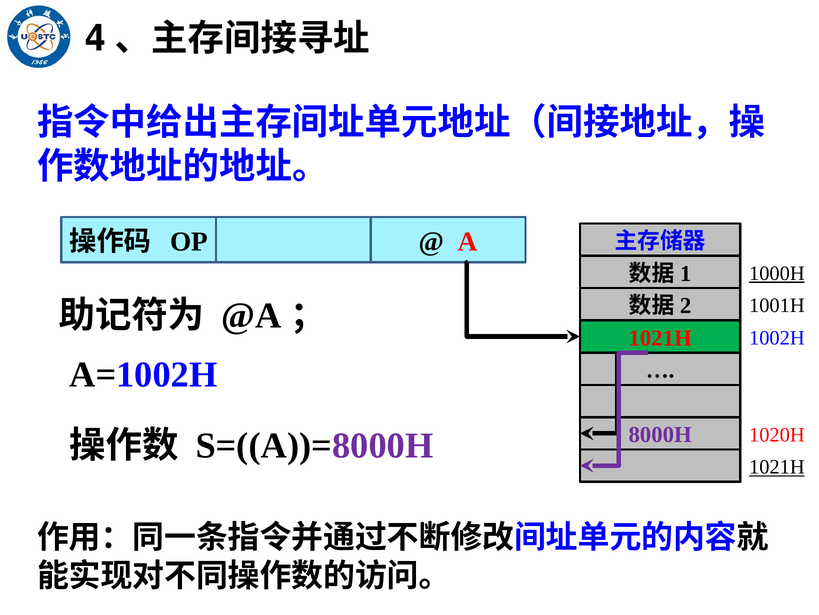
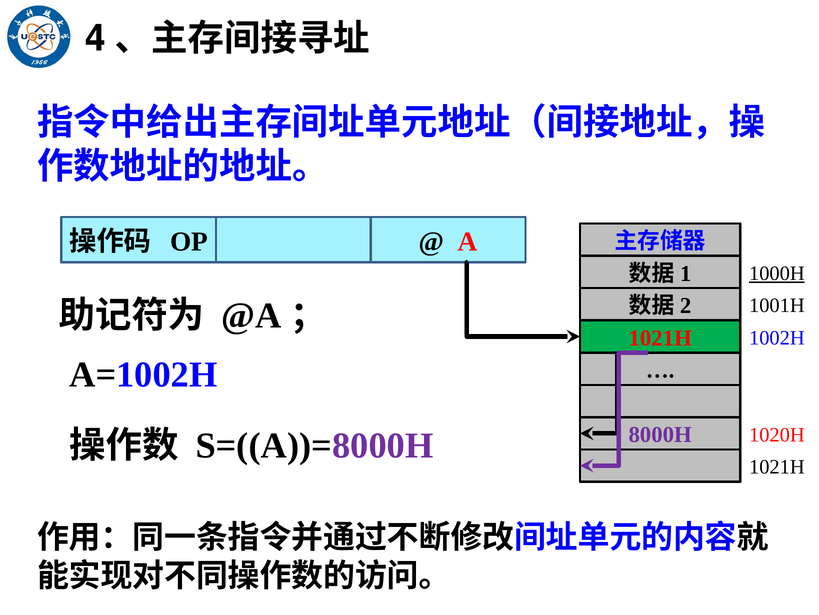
1021H underline: present -> none (777, 467)
